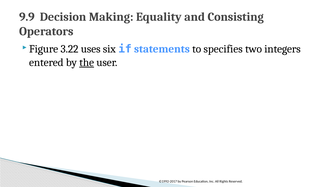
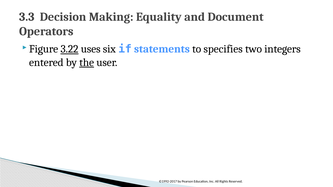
9.9: 9.9 -> 3.3 (27, 17)
Consisting: Consisting -> Document (236, 17)
3.22 underline: none -> present (69, 49)
